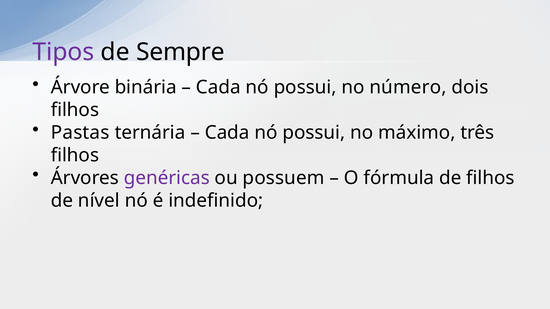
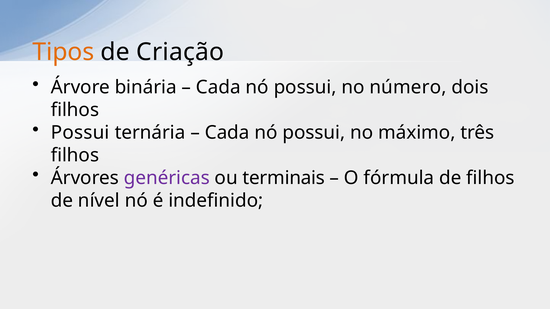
Tipos colour: purple -> orange (63, 52)
Sempre: Sempre -> Criação (180, 52)
Pastas: Pastas -> Possui (80, 133)
possuem: possuem -> terminais (284, 178)
